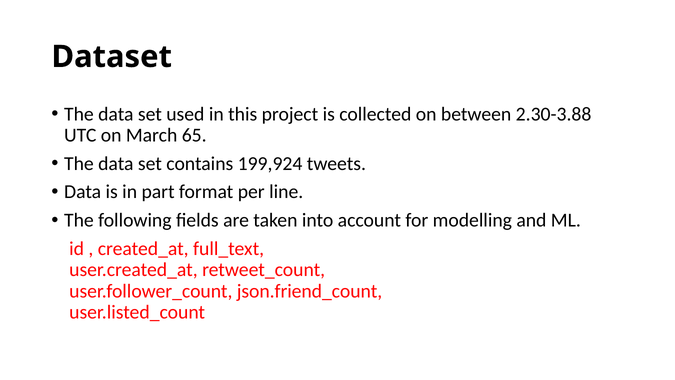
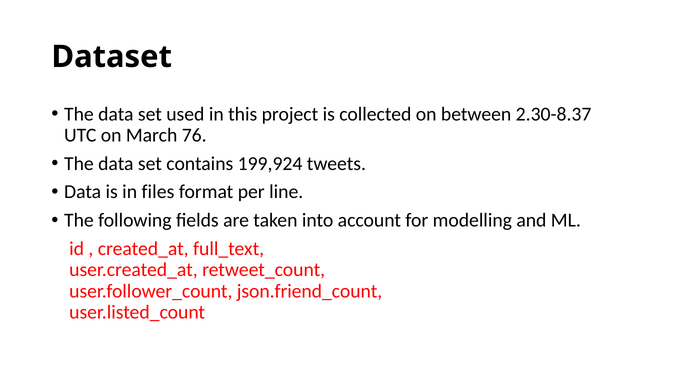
2.30-3.88: 2.30-3.88 -> 2.30-8.37 (554, 114)
65: 65 -> 76 (194, 135)
part: part -> files (158, 192)
